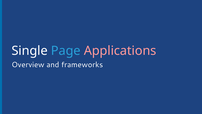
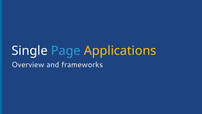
Applications colour: pink -> yellow (120, 50)
